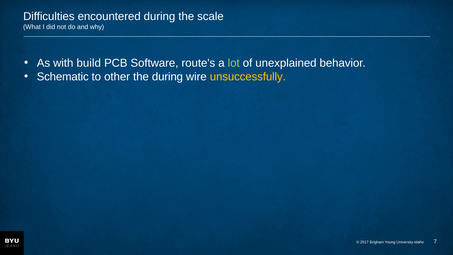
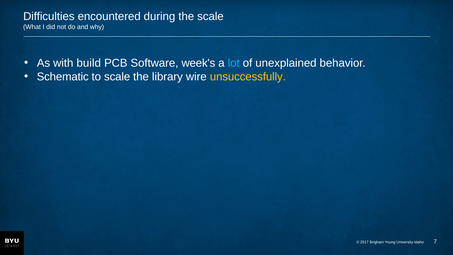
route's: route's -> week's (198, 63)
lot colour: light green -> light blue (234, 63)
to other: other -> scale (117, 77)
the during: during -> library (167, 77)
